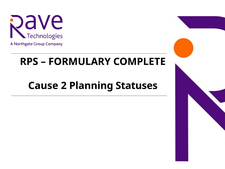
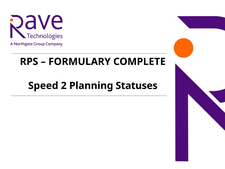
Cause: Cause -> Speed (43, 86)
